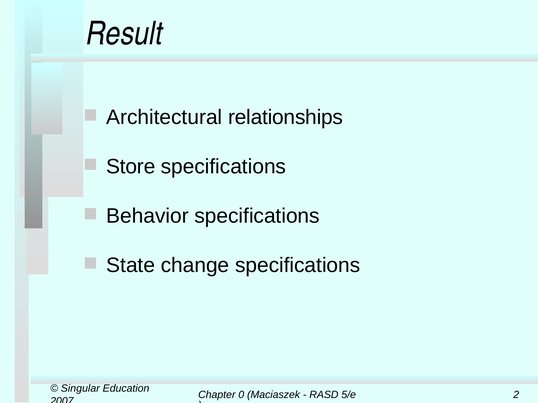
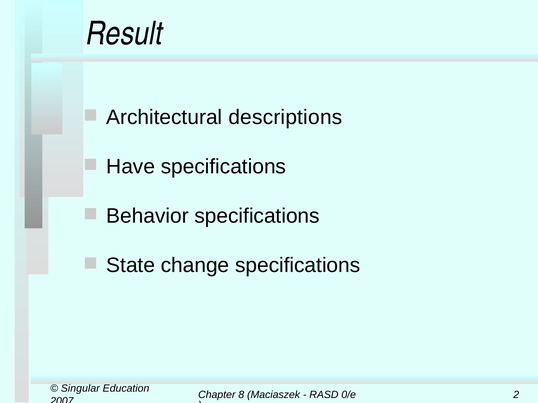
relationships: relationships -> descriptions (285, 118)
Store: Store -> Have (131, 167)
0: 0 -> 8 (241, 395)
5/e: 5/e -> 0/e (349, 395)
